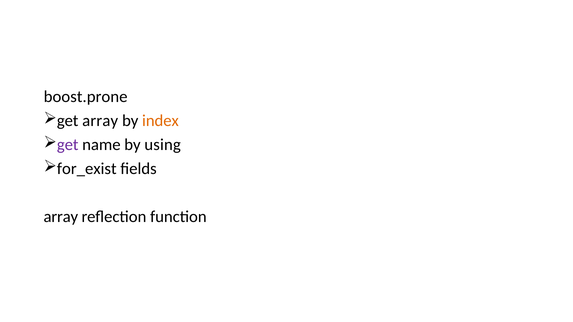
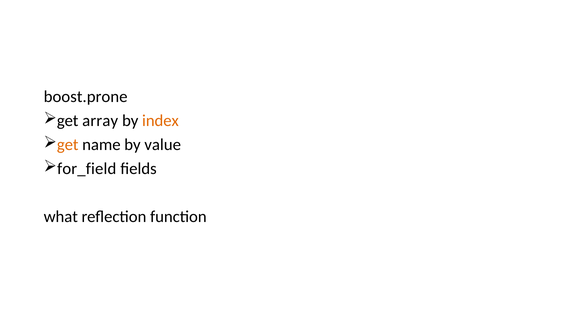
get colour: purple -> orange (68, 145)
using: using -> value (163, 145)
for_exist: for_exist -> for_field (87, 169)
array: array -> what (61, 217)
